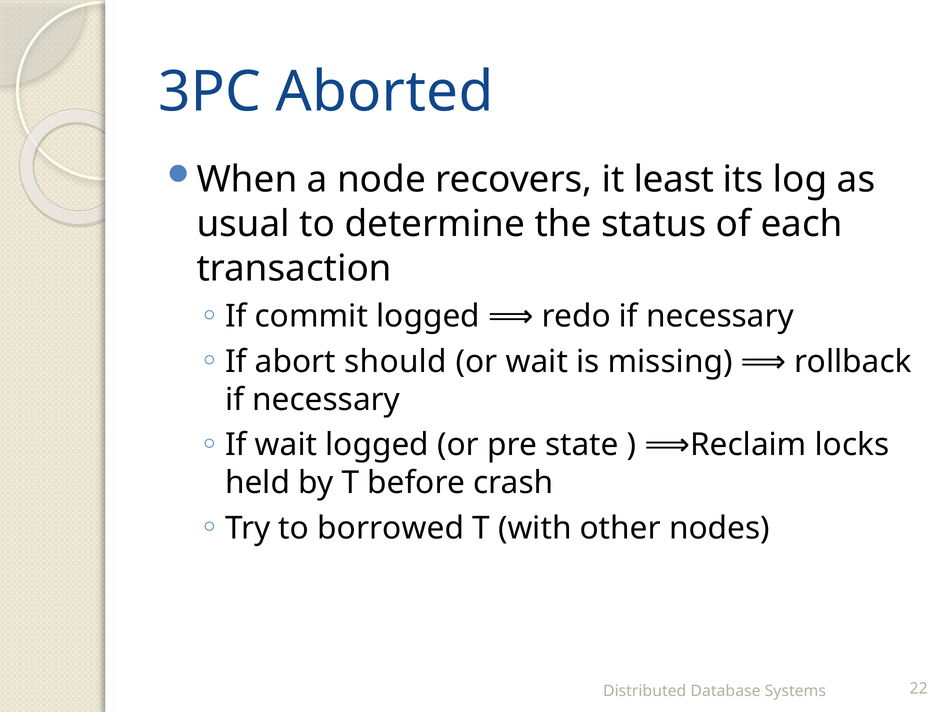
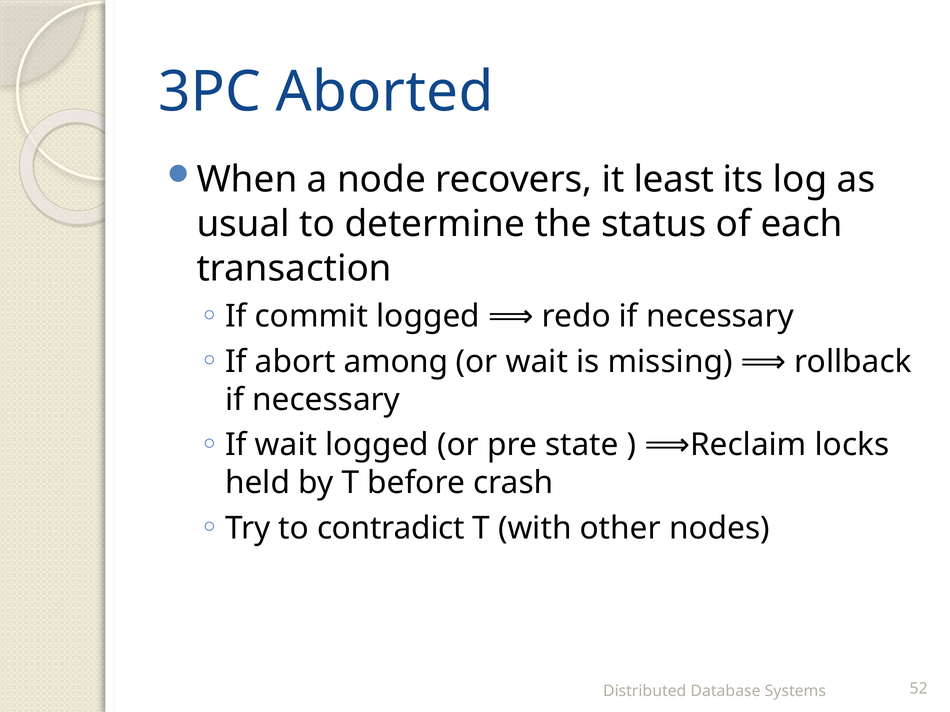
should: should -> among (396, 362)
borrowed: borrowed -> contradict (391, 529)
22: 22 -> 52 (919, 689)
